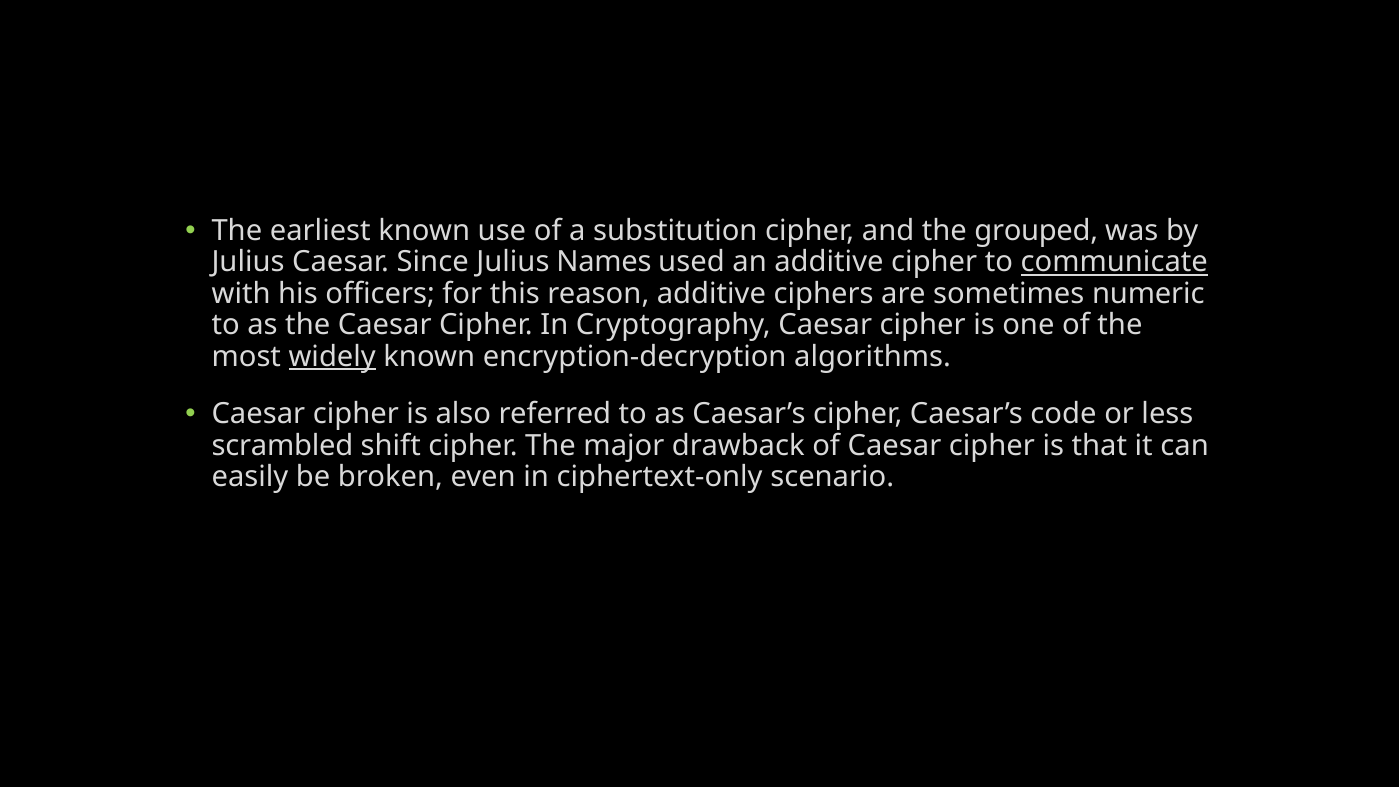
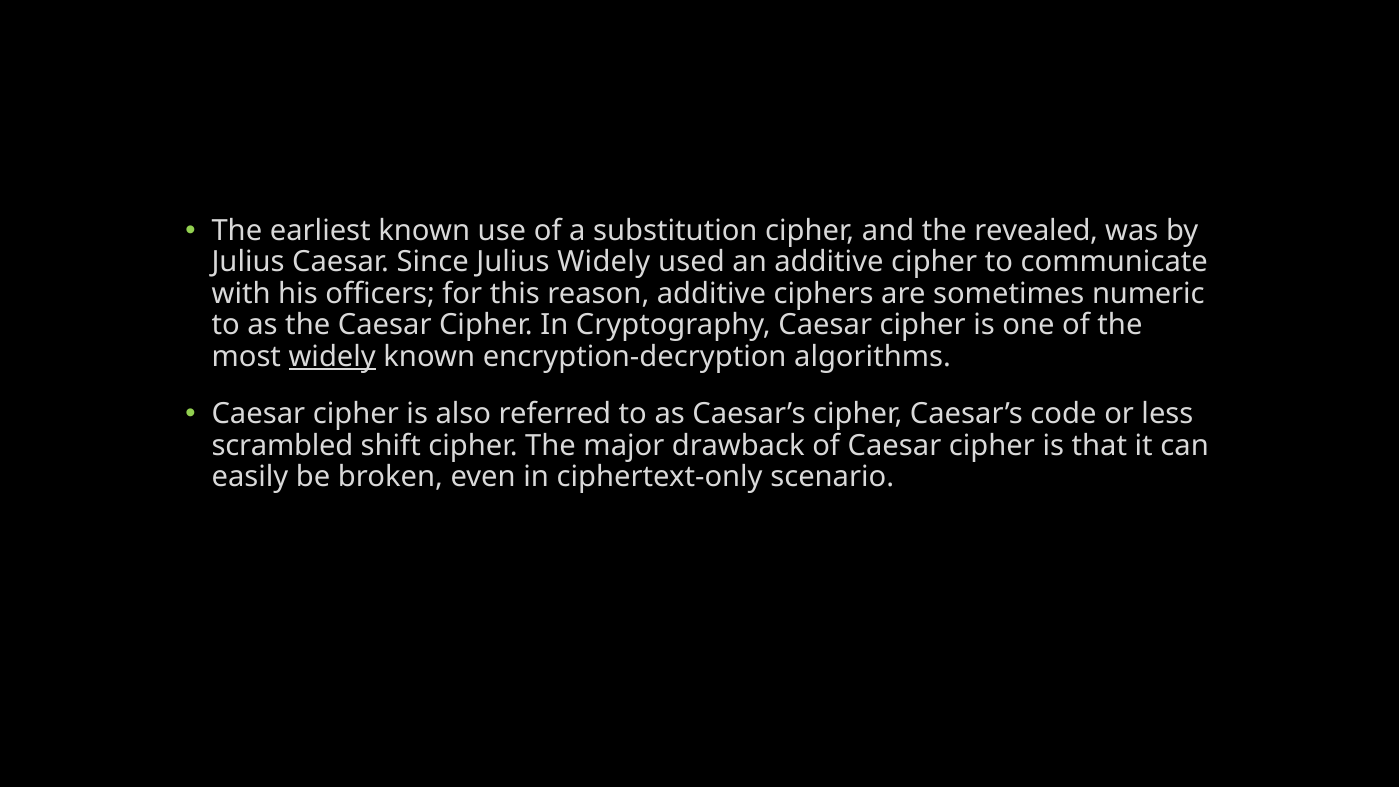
grouped: grouped -> revealed (1036, 231)
Julius Names: Names -> Widely (604, 262)
communicate underline: present -> none (1114, 262)
